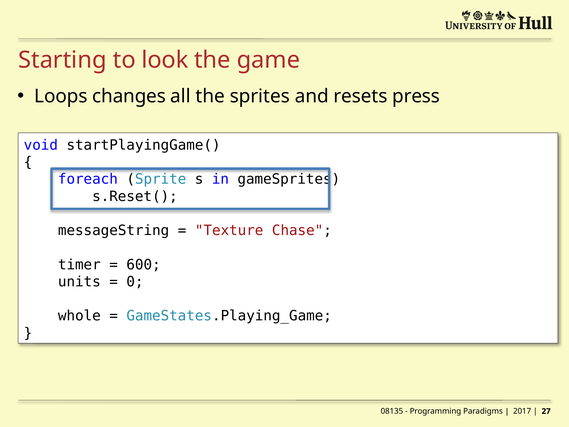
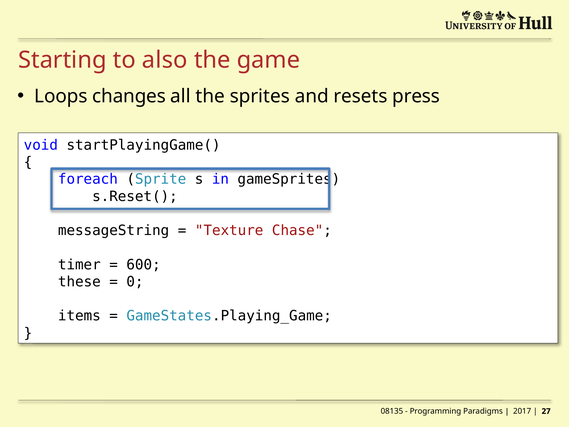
look: look -> also (165, 60)
units: units -> these (79, 282)
whole: whole -> items (79, 316)
